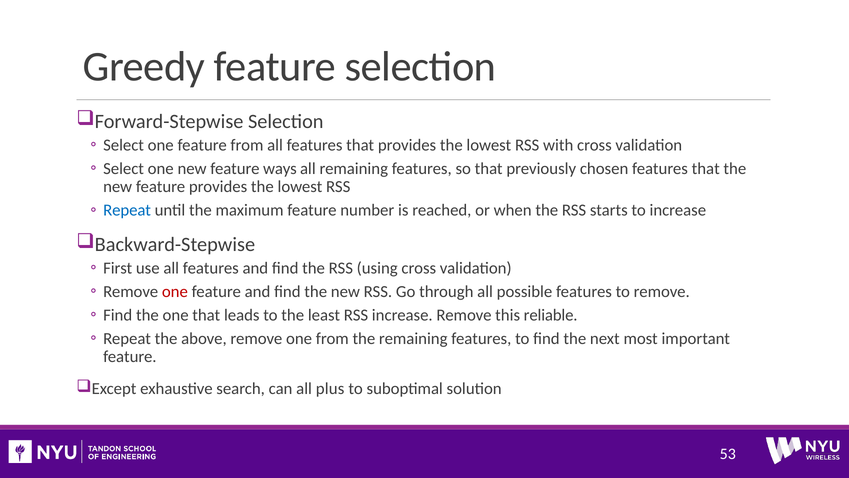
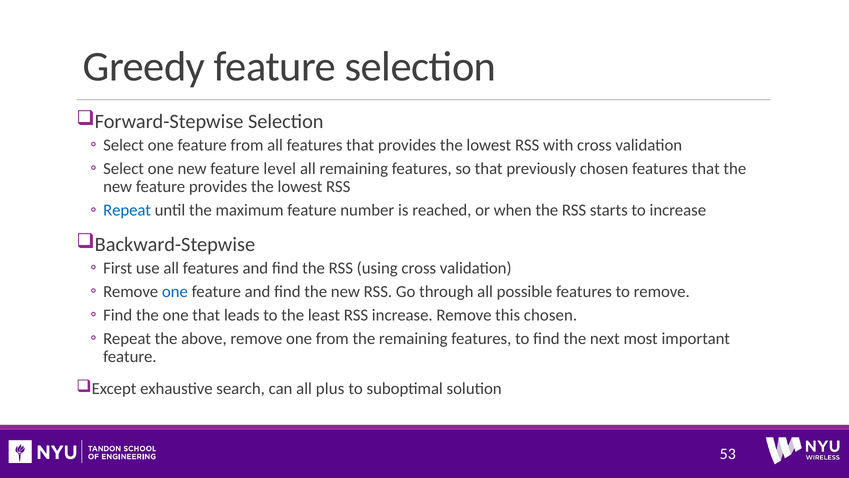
ways: ways -> level (280, 168)
one colour: red -> blue (175, 291)
this reliable: reliable -> chosen (551, 315)
